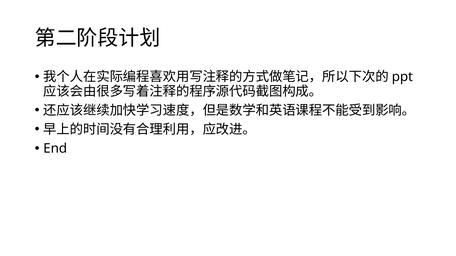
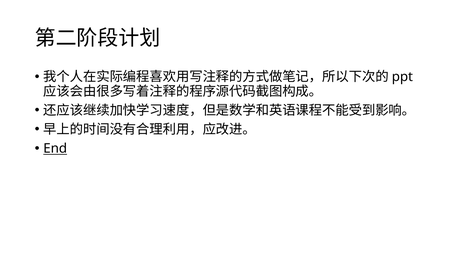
End underline: none -> present (55, 149)
